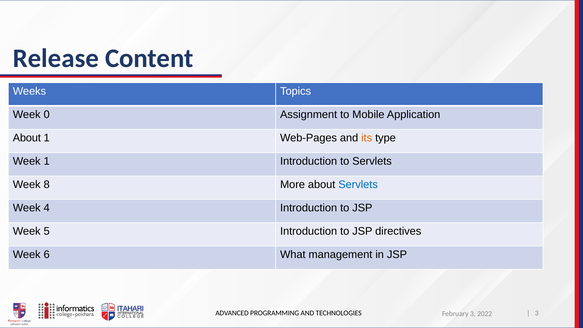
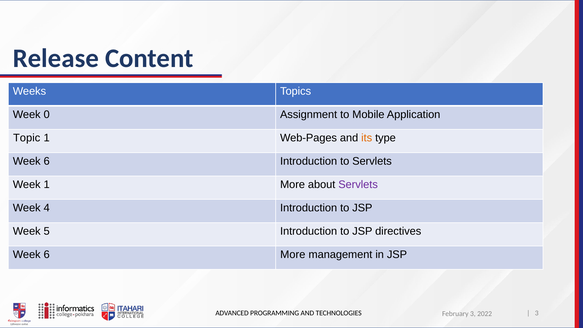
About: About -> Topic (27, 138)
1: 1 -> 6 (47, 161)
Week 8: 8 -> 1 (47, 184)
Servlets colour: blue -> purple (358, 184)
6 What: What -> More (293, 254)
